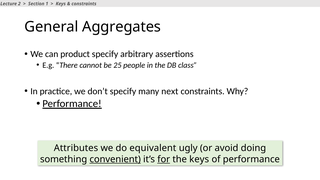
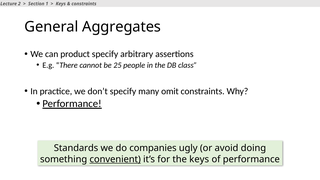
next: next -> omit (170, 91)
Attributes: Attributes -> Standards (76, 148)
equivalent: equivalent -> companies (153, 148)
for underline: present -> none (164, 159)
